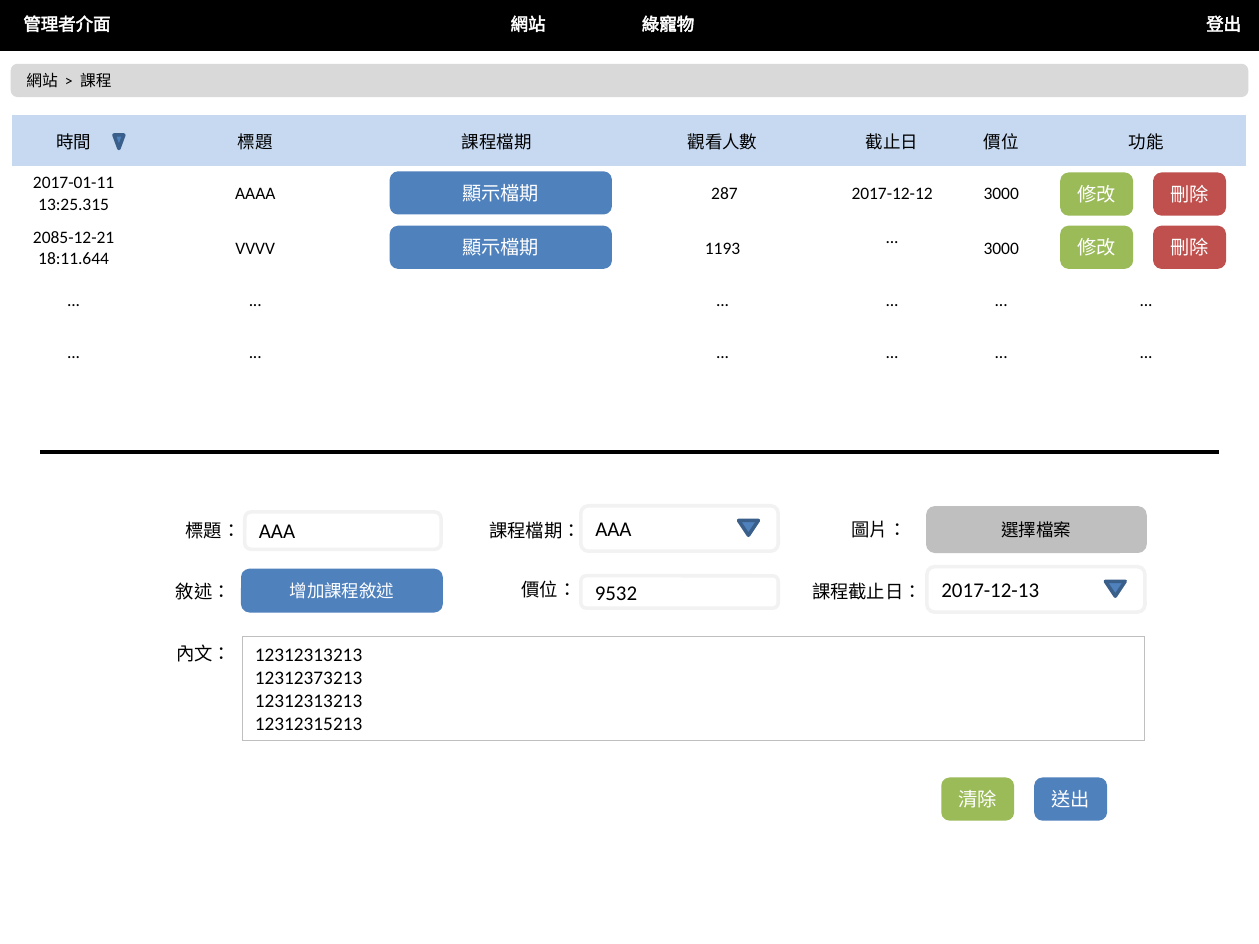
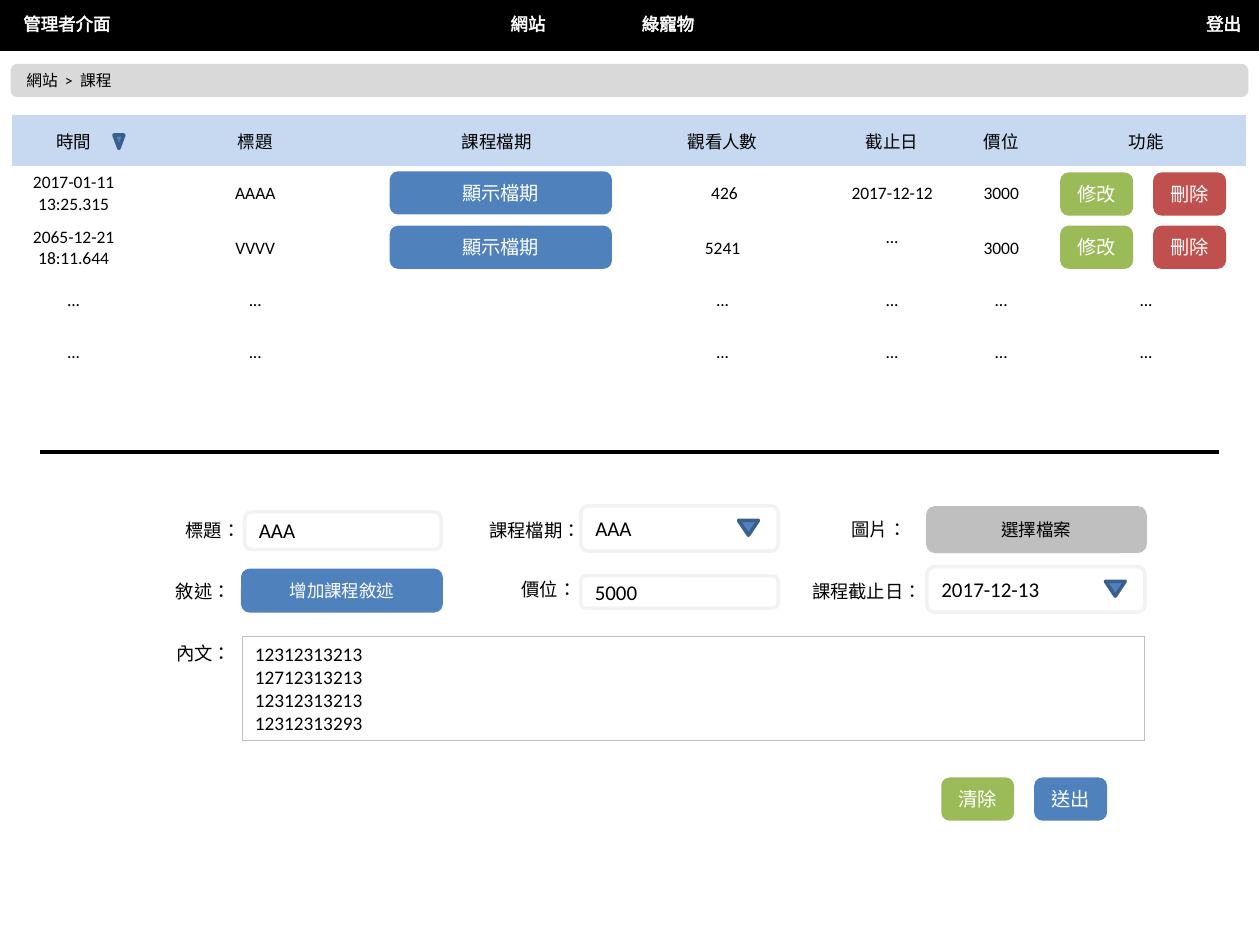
287: 287 -> 426 (724, 194)
2085-12-21: 2085-12-21 -> 2065-12-21 (74, 238)
1193: 1193 -> 5241 (723, 248)
9532: 9532 -> 5000 (616, 594)
12312373213: 12312373213 -> 12712313213 (309, 679)
12312315213: 12312315213 -> 12312313293 (309, 725)
